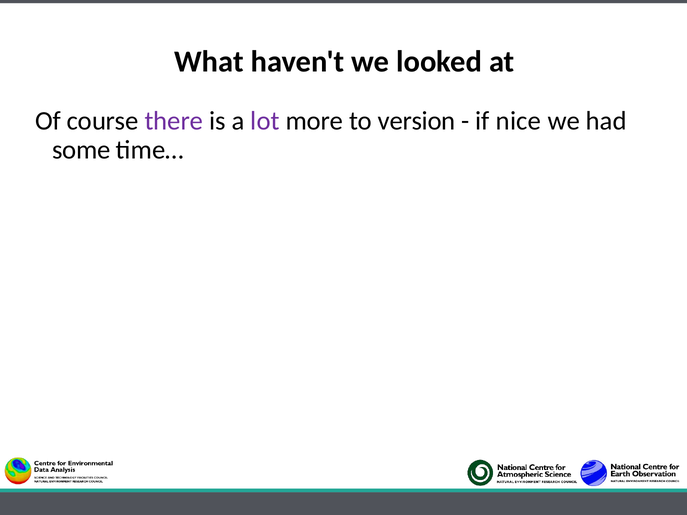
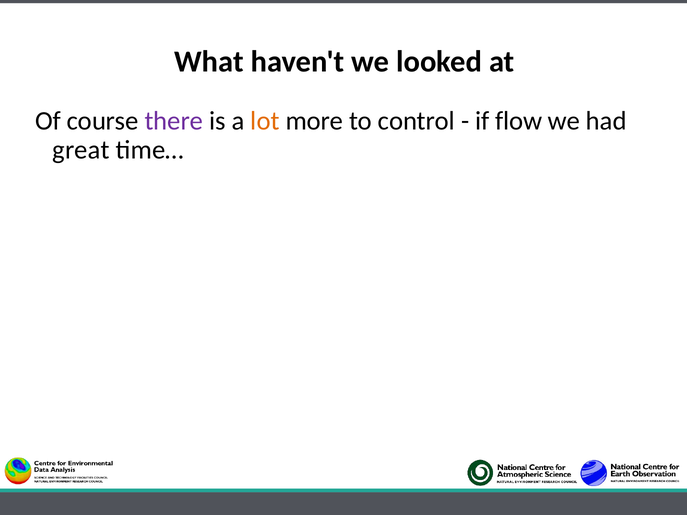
lot colour: purple -> orange (265, 121)
version: version -> control (417, 121)
nice: nice -> flow (519, 121)
some: some -> great (81, 150)
